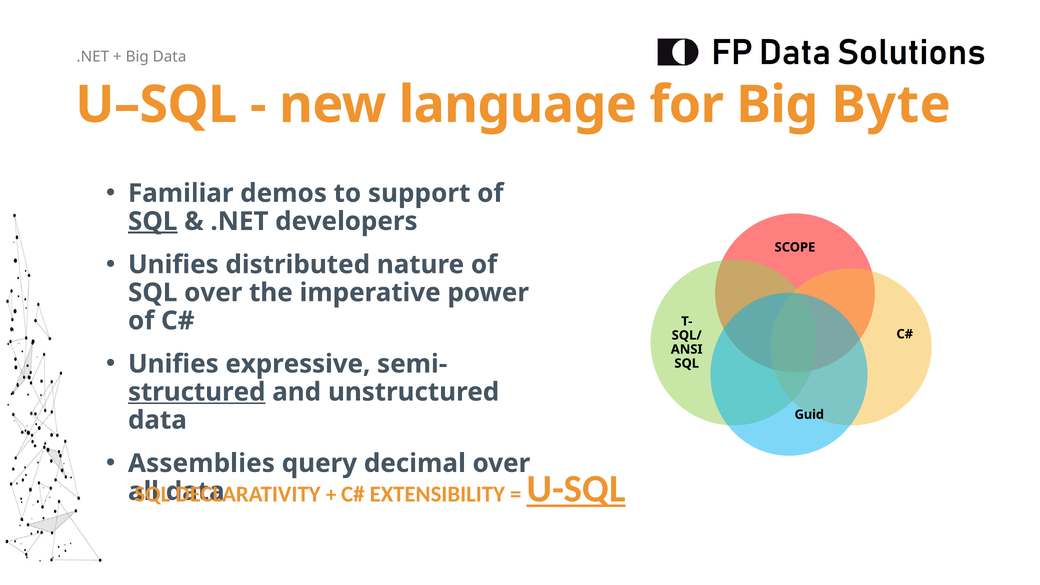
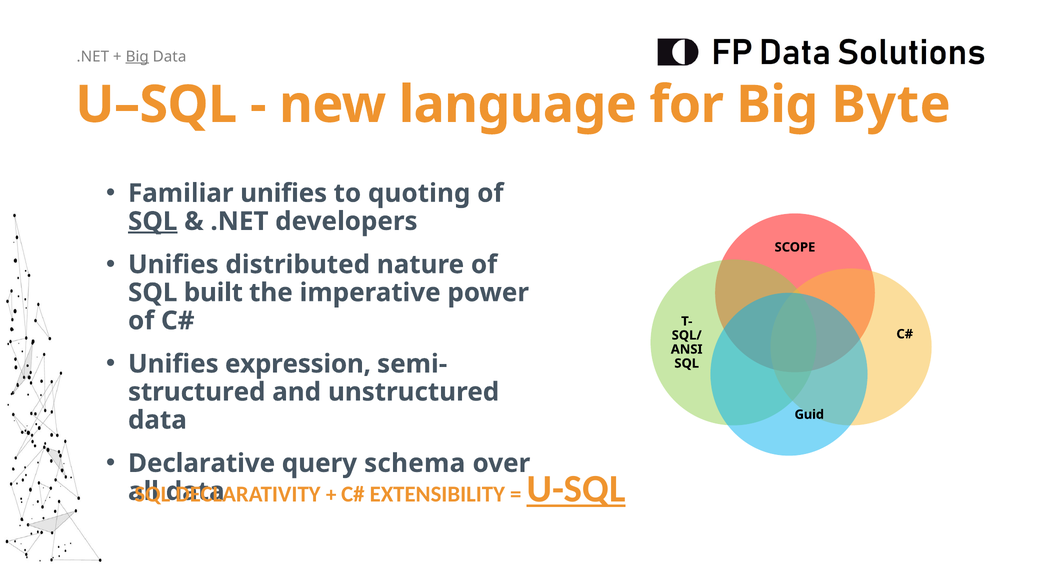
Big underline: none -> present (137, 57)
Familiar demos: demos -> unifies (284, 193)
support: support -> quoting (419, 193)
SQL over: over -> built (213, 293)
expressive: expressive -> expression (298, 364)
structured underline: present -> none (197, 392)
Assemblies: Assemblies -> Declarative (202, 463)
decimal: decimal -> schema (415, 463)
